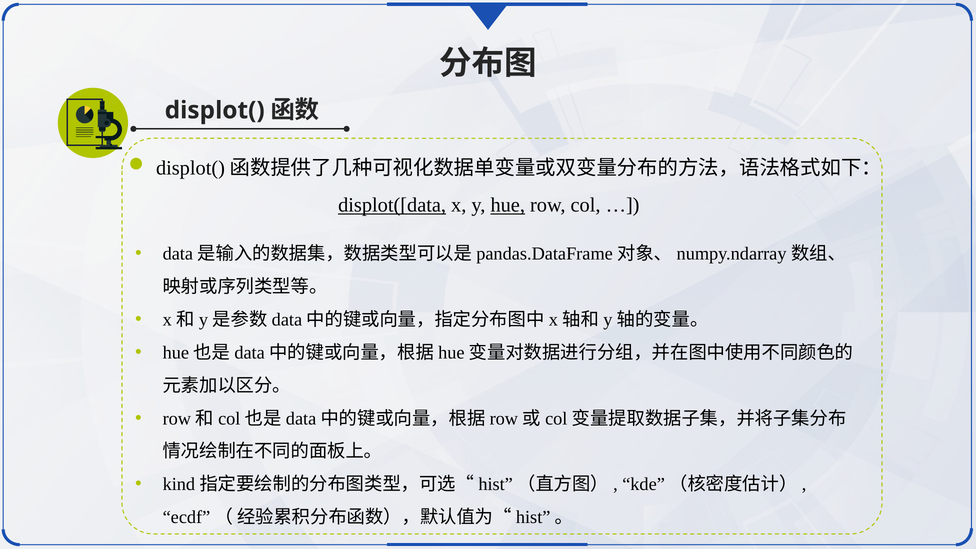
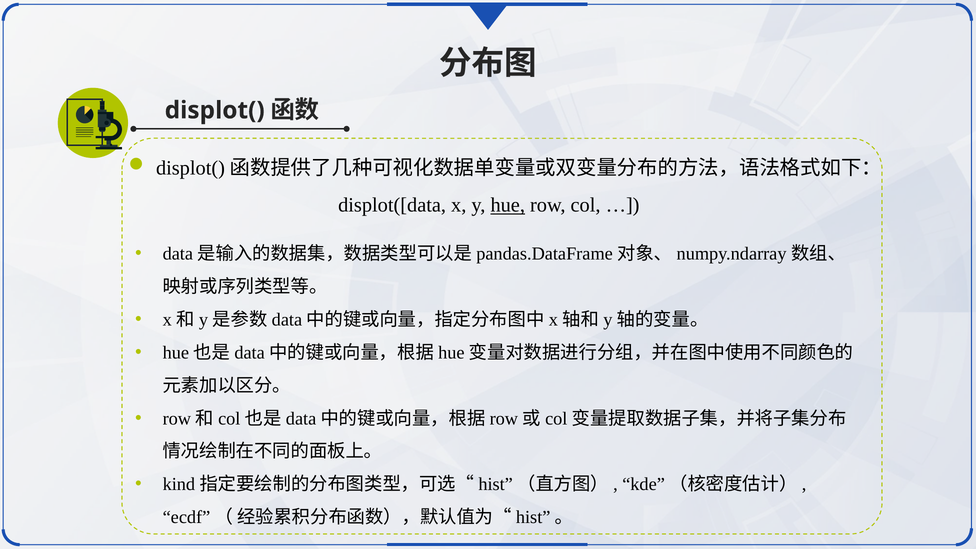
displot([data underline: present -> none (392, 205)
